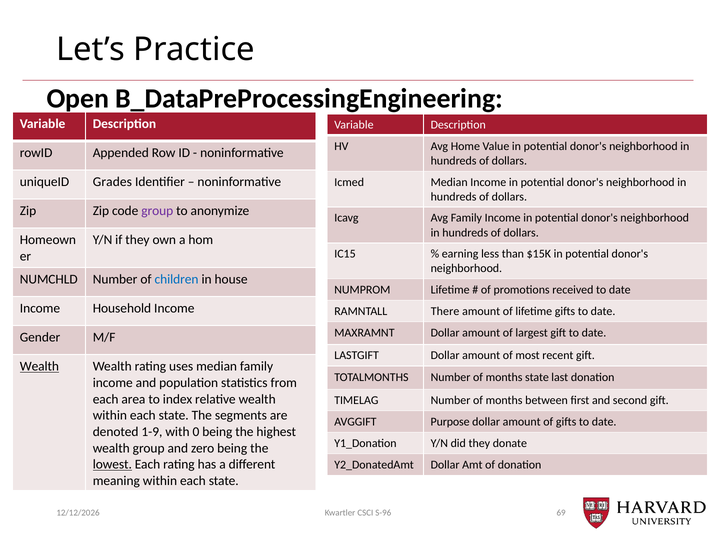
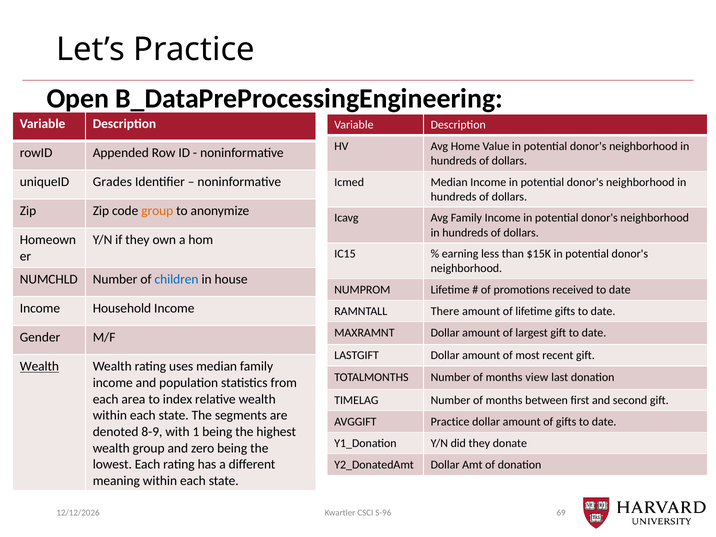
group colour: purple -> orange (157, 211)
months state: state -> view (537, 377)
AVGGIFT Purpose: Purpose -> Practice (450, 422)
1-9: 1-9 -> 8-9 (152, 432)
0: 0 -> 1 (196, 432)
lowest underline: present -> none (112, 465)
